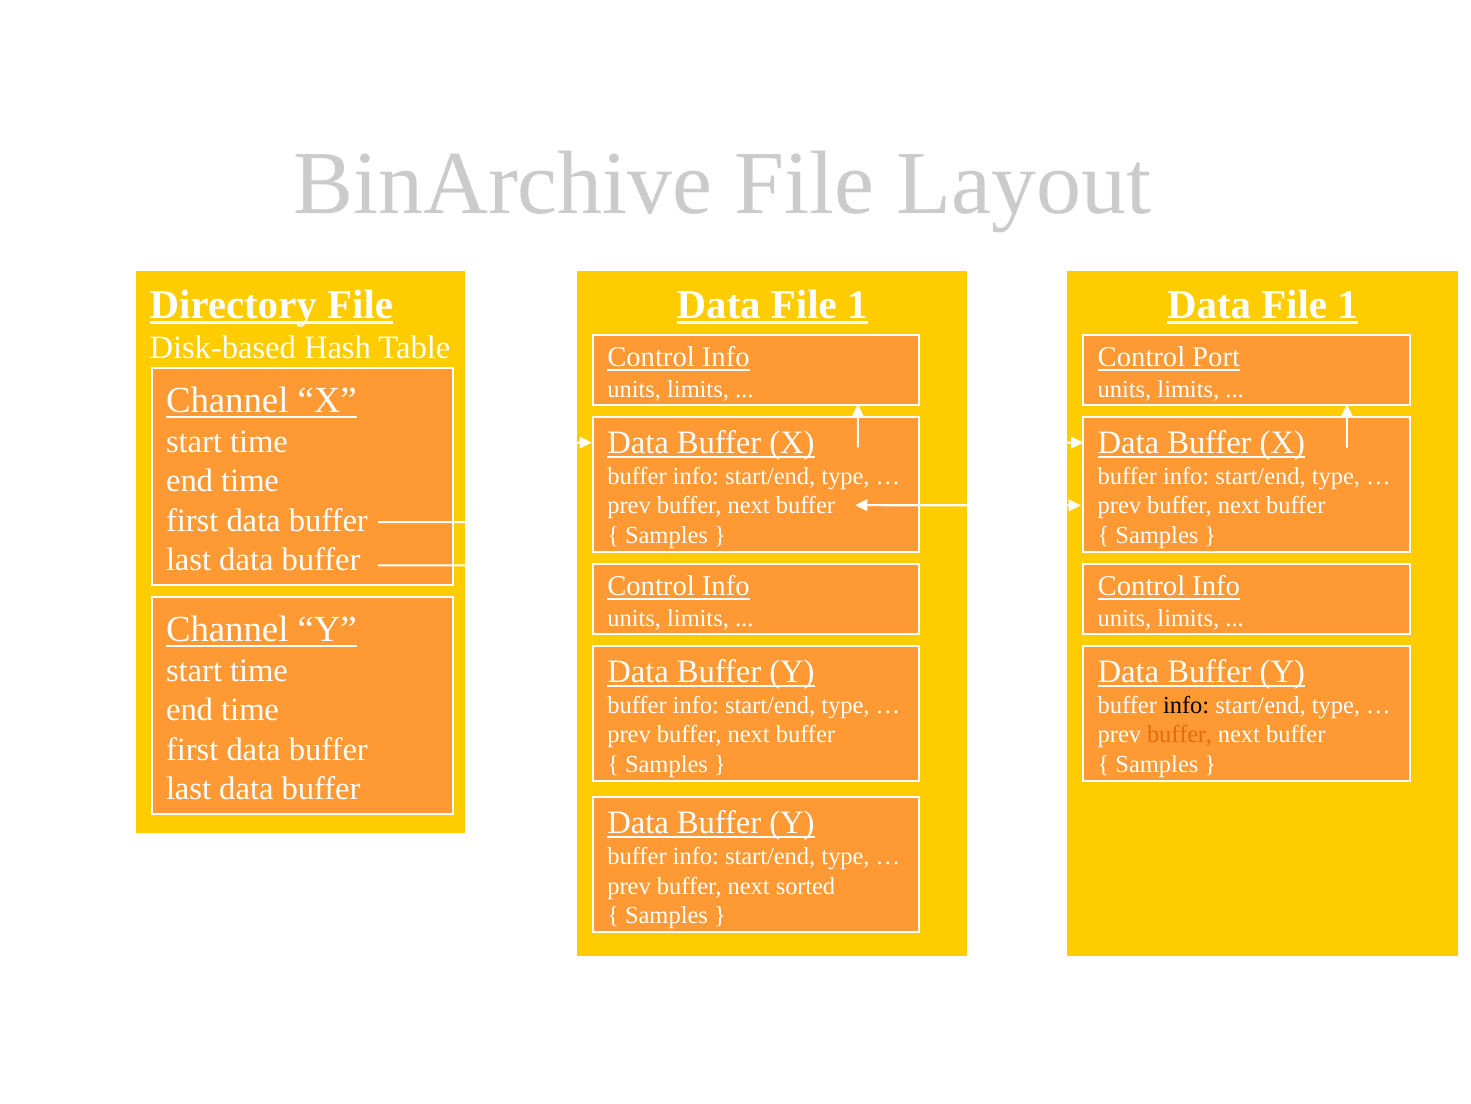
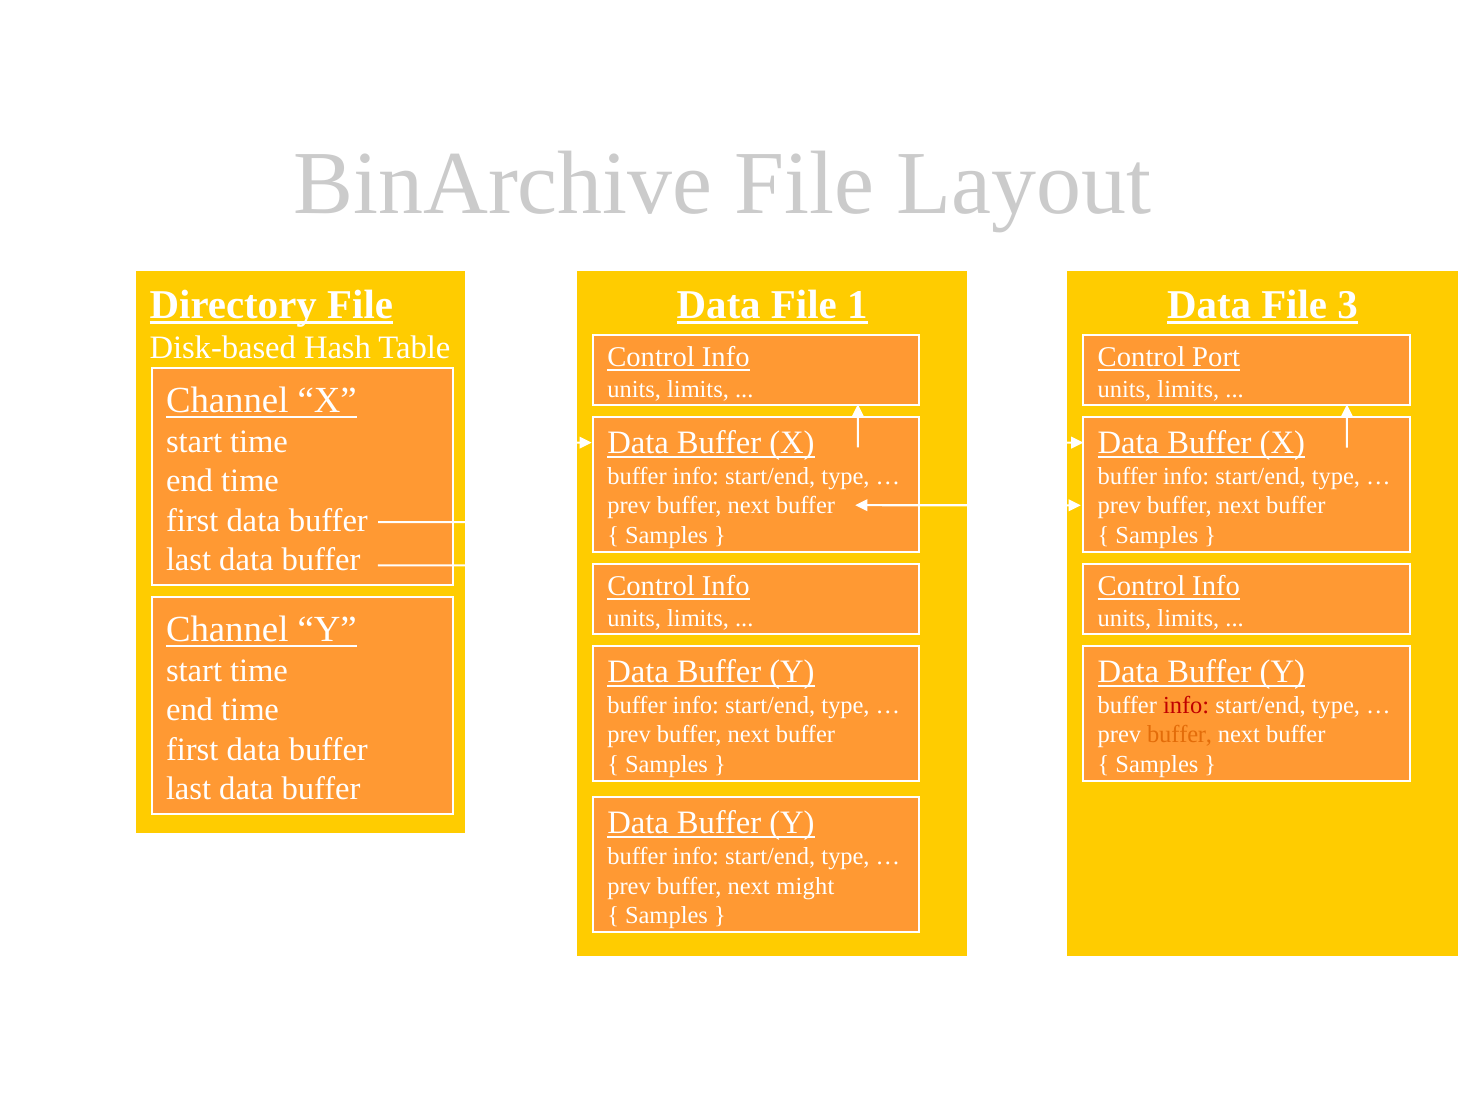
1: 1 -> 3 (1348, 304)
info colour: black -> red (1186, 705)
sorted: sorted -> might (805, 885)
